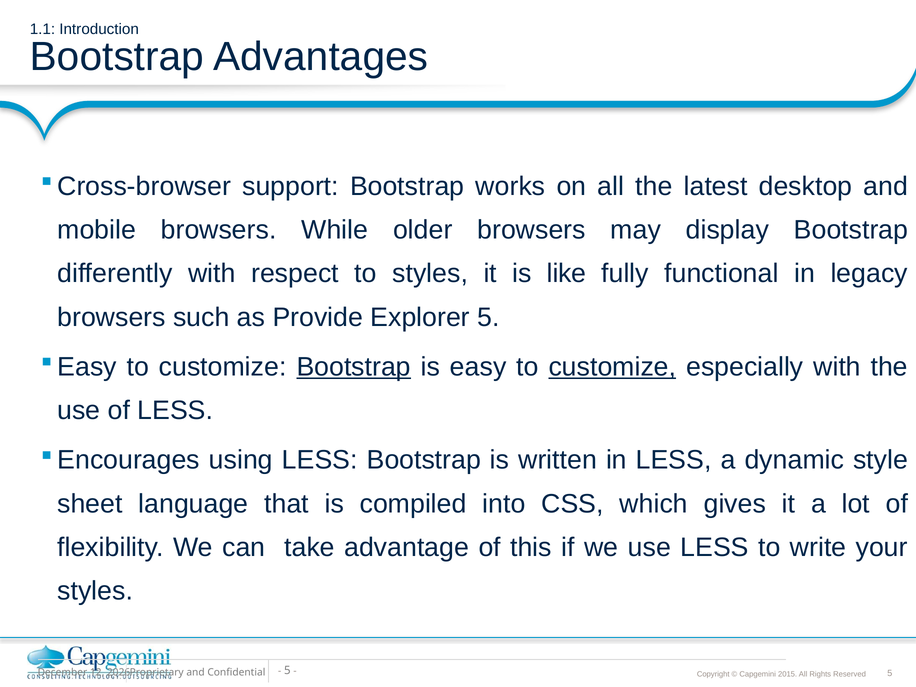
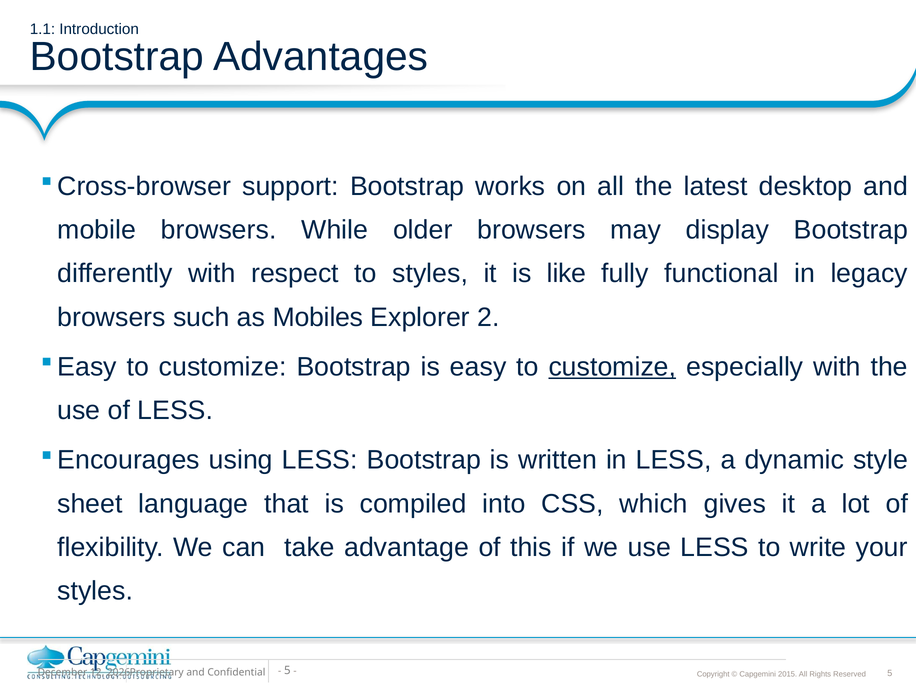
Provide: Provide -> Mobiles (318, 317)
Explorer 5: 5 -> 2 (488, 317)
Bootstrap underline: present -> none (354, 367)
